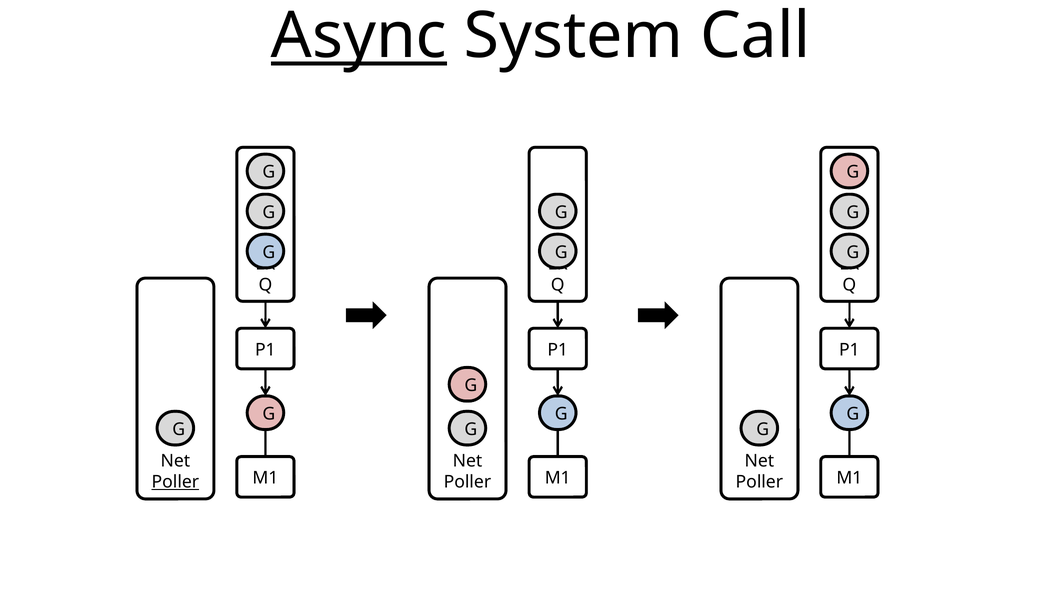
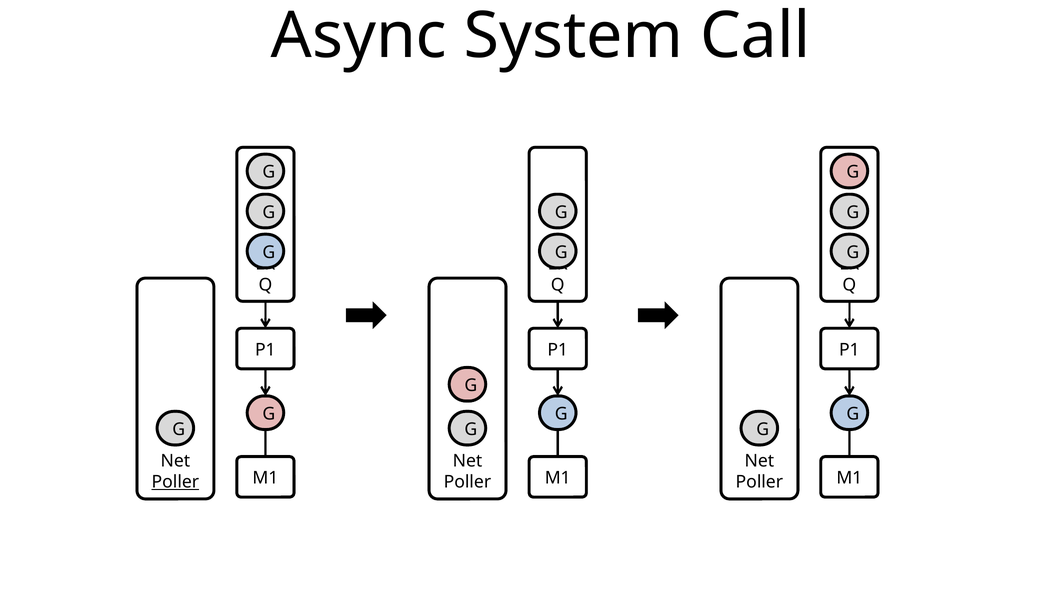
Async underline: present -> none (359, 36)
